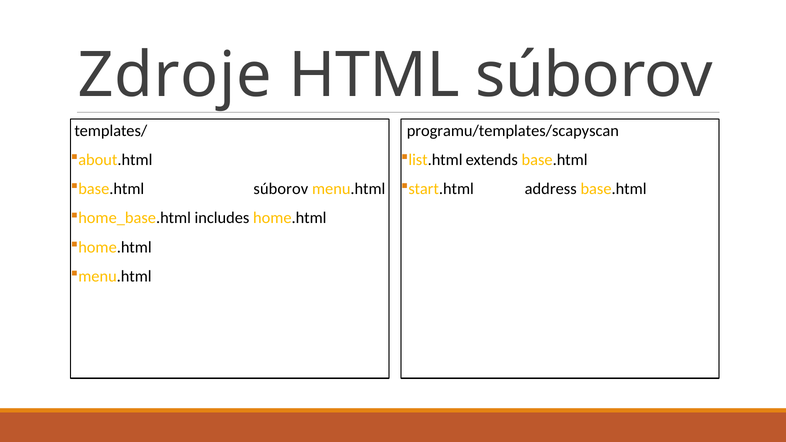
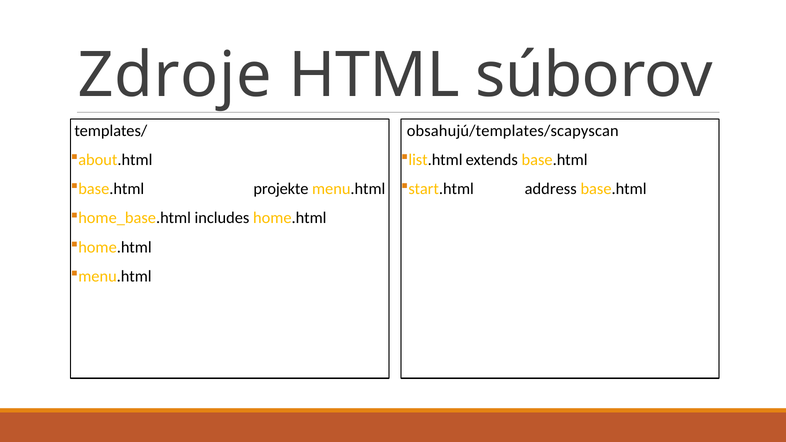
programu/templates/scapyscan: programu/templates/scapyscan -> obsahujú/templates/scapyscan (513, 131)
base.html súborov: súborov -> projekte (281, 189)
